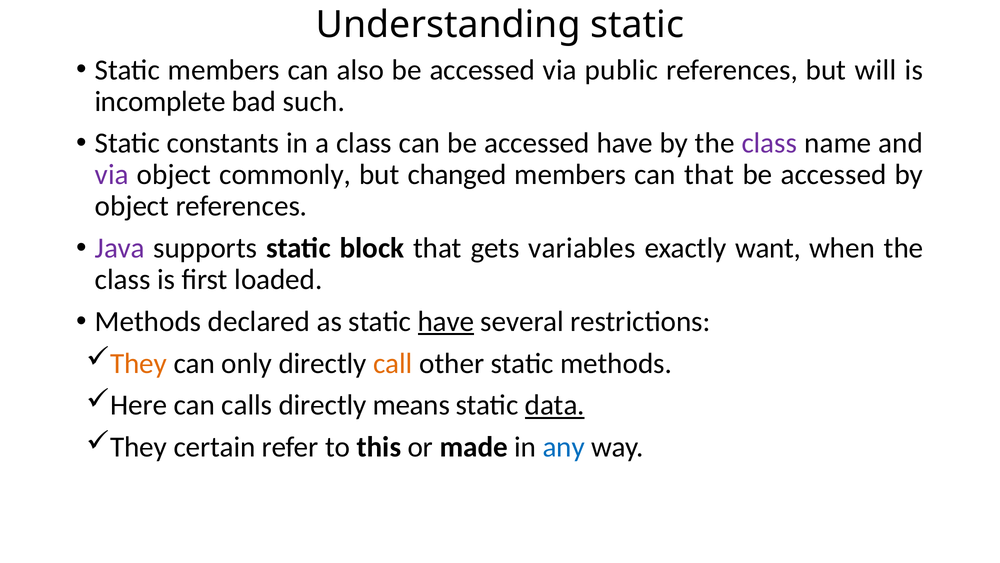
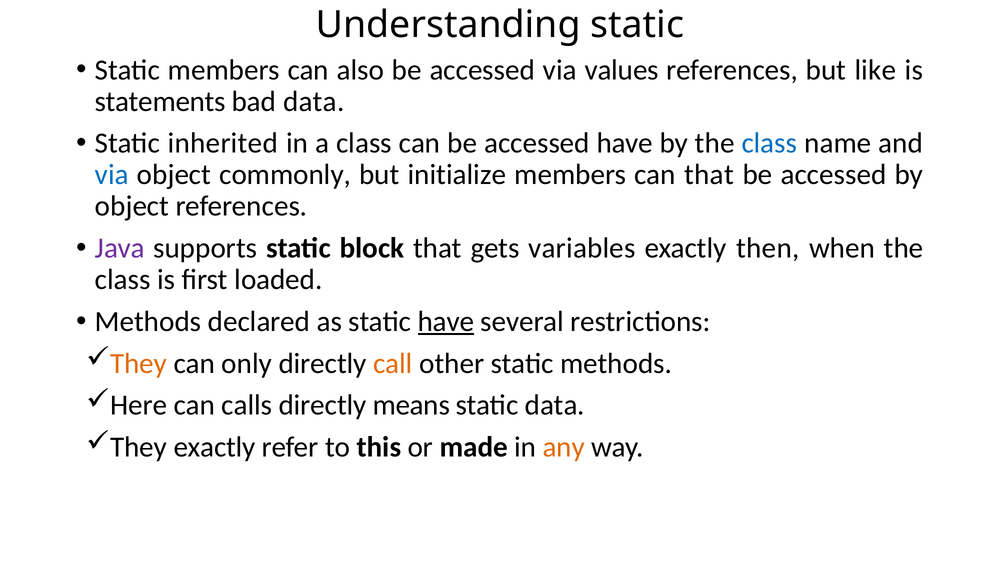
public: public -> values (622, 70)
will: will -> like (876, 70)
incomplete: incomplete -> statements (160, 101)
bad such: such -> data (314, 101)
constants: constants -> inherited (223, 143)
class colour: purple -> blue (769, 143)
via colour: purple -> blue (112, 175)
changed: changed -> initialize (457, 175)
want: want -> then (768, 248)
data underline: present -> none (555, 405)
They certain: certain -> exactly (215, 447)
any colour: blue -> orange (564, 447)
